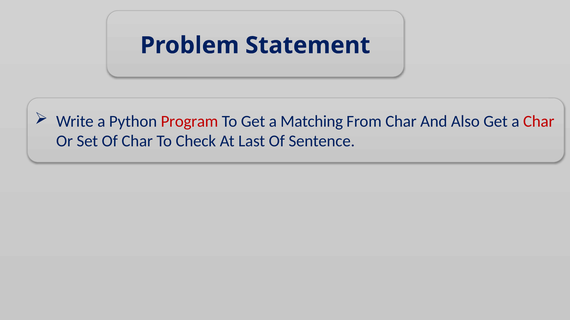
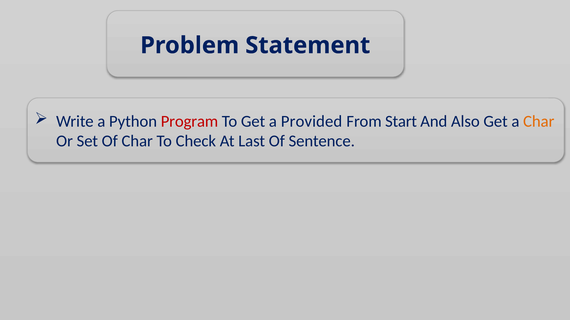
Matching: Matching -> Provided (312, 121)
From Char: Char -> Start (401, 121)
Char colour: red -> orange (539, 121)
